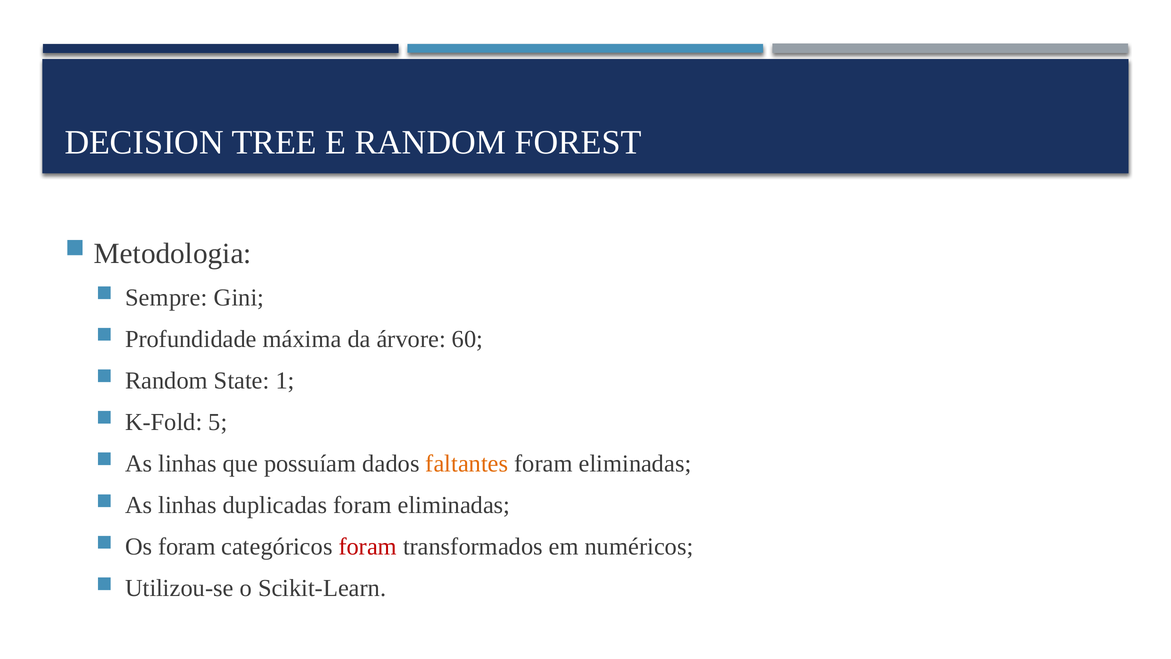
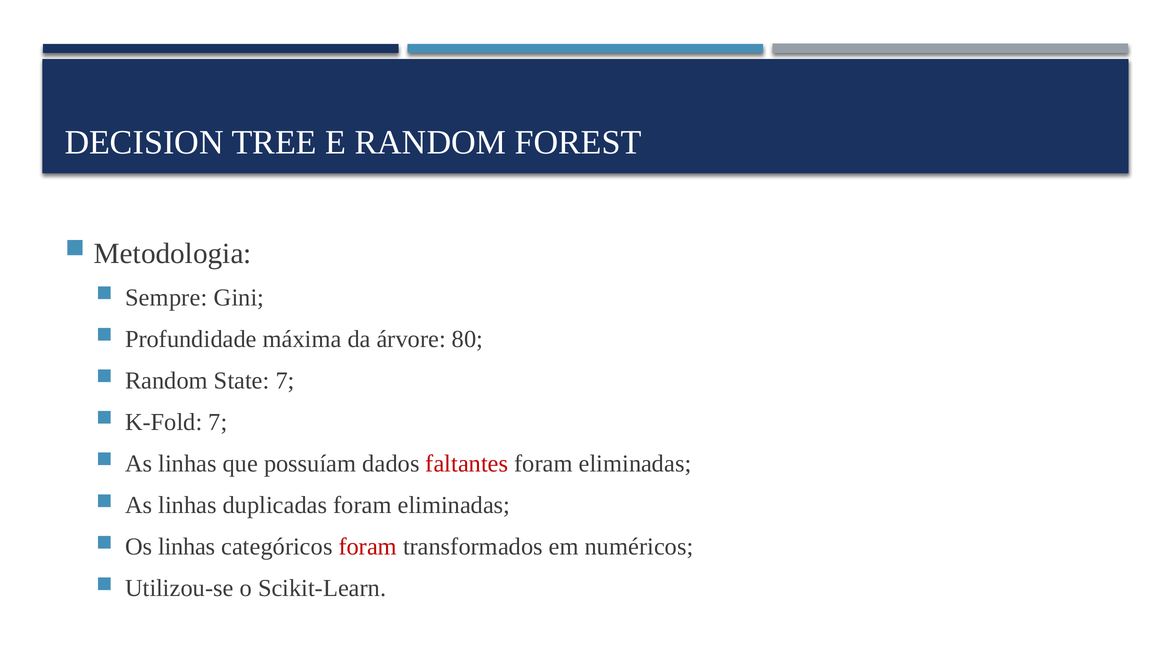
60: 60 -> 80 (468, 339)
State 1: 1 -> 7 (285, 381)
K-Fold 5: 5 -> 7 (218, 422)
faltantes colour: orange -> red (467, 464)
Os foram: foram -> linhas (187, 547)
